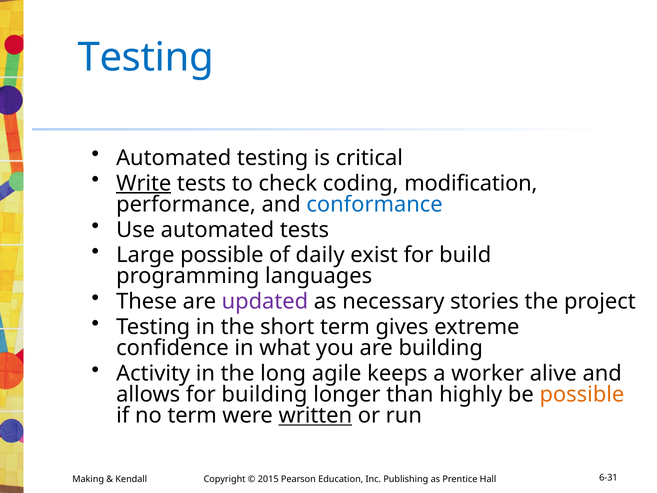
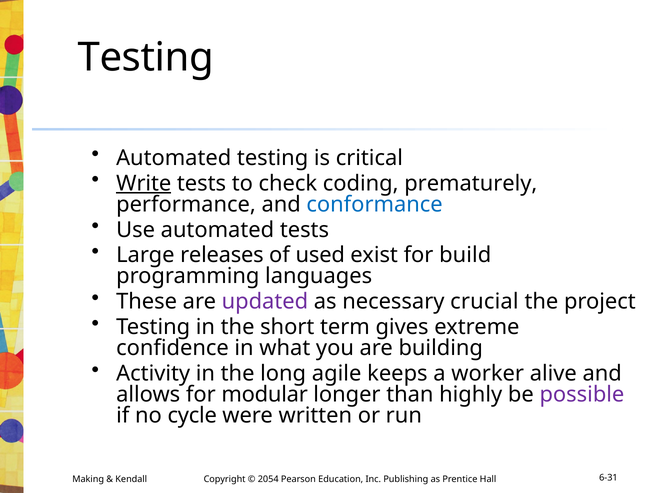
Testing colour: blue -> black (146, 58)
modification: modification -> prematurely (471, 183)
Large possible: possible -> releases (222, 255)
daily: daily -> used (320, 255)
stories: stories -> crucial (484, 302)
for building: building -> modular (265, 394)
possible colour: orange -> purple (582, 394)
no term: term -> cycle (192, 415)
written underline: present -> none (315, 415)
2015: 2015 -> 2054 (268, 479)
